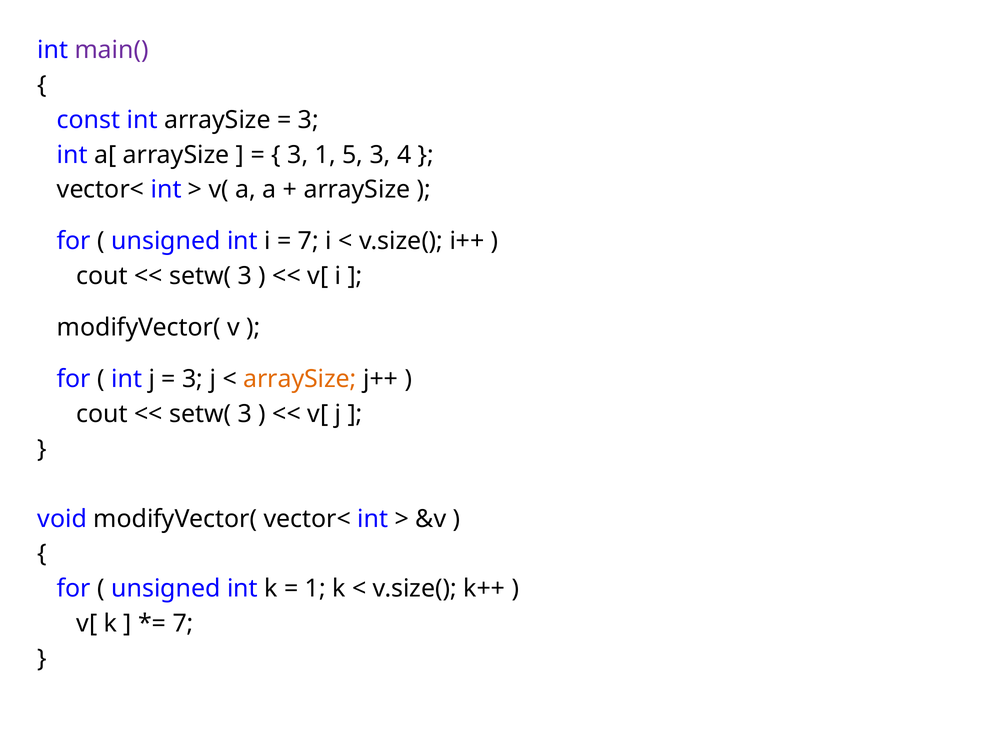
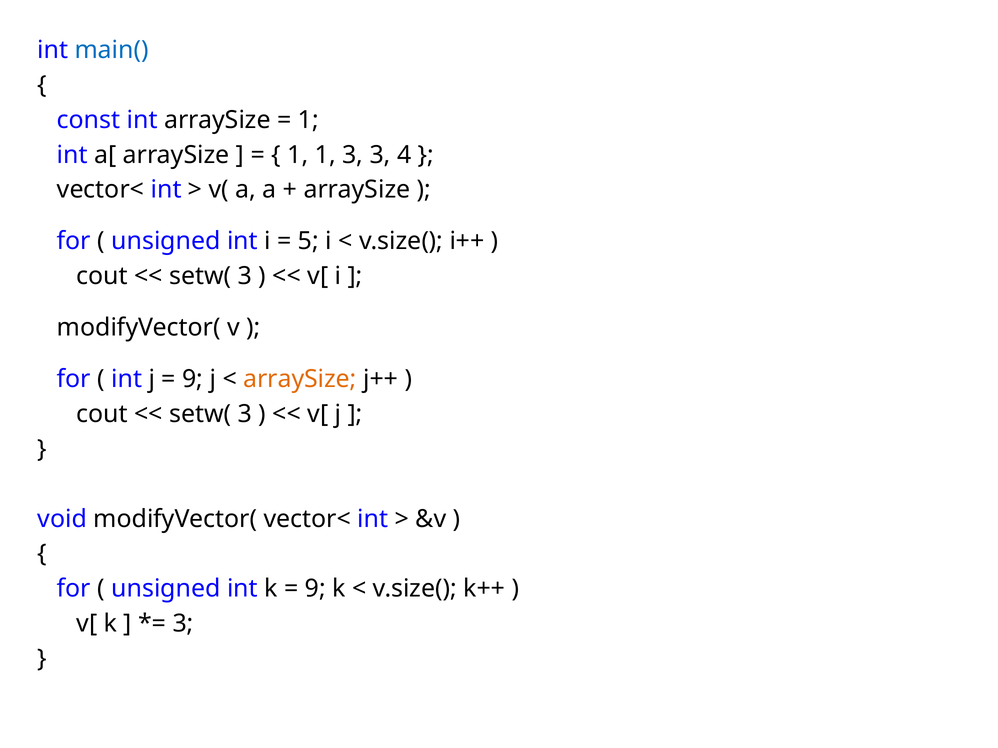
main( colour: purple -> blue (112, 50)
3: 3 -> 1 (308, 120)
3: 3 -> 1 (298, 155)
1 5: 5 -> 3 (353, 155)
7: 7 -> 5 (308, 241)
3: 3 -> 9 (193, 379)
1: 1 -> 9 (315, 589)
7: 7 -> 3 (183, 624)
